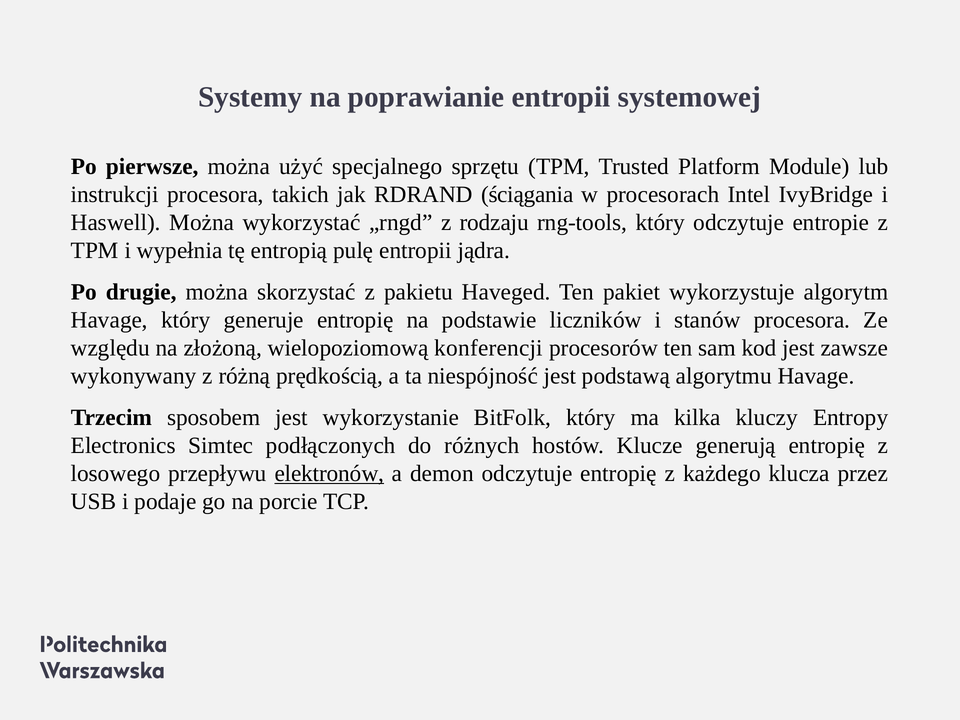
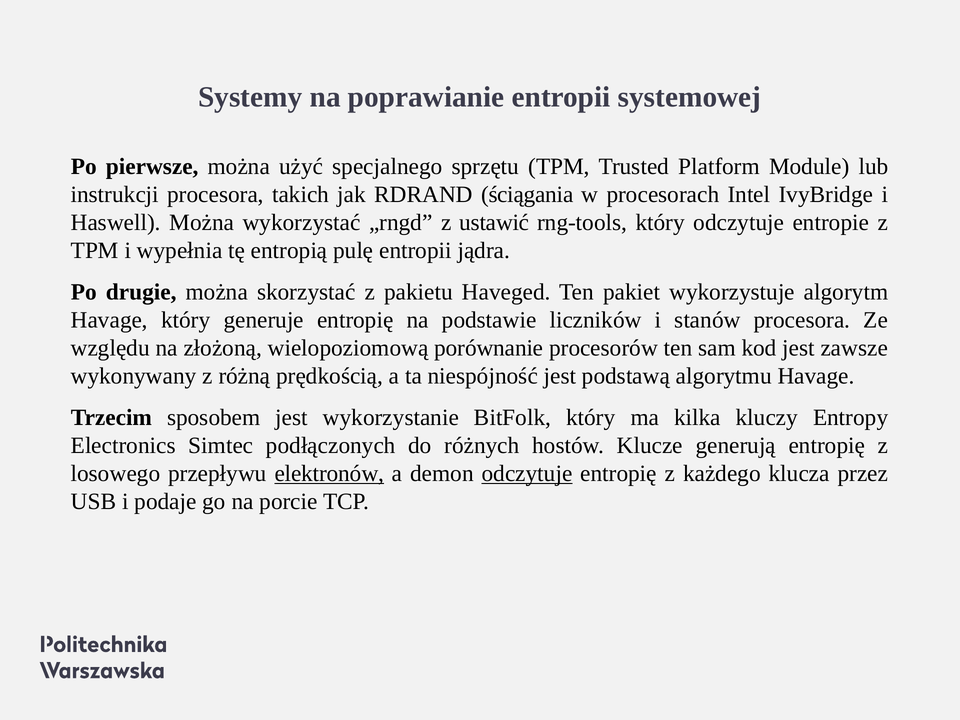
rodzaju: rodzaju -> ustawić (494, 223)
konferencji: konferencji -> porównanie (489, 348)
odczytuje underline: none -> present (527, 473)
